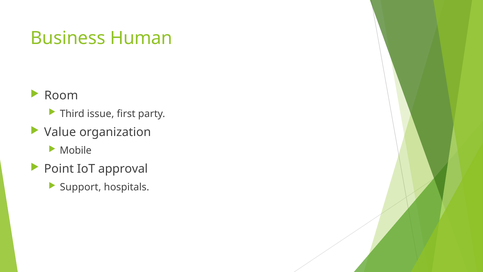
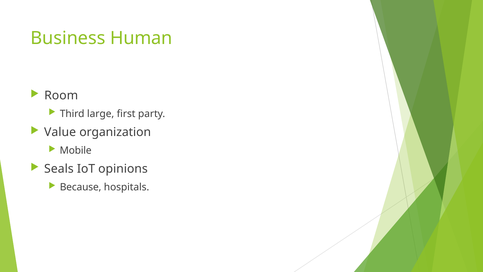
issue: issue -> large (101, 114)
Point: Point -> Seals (59, 169)
approval: approval -> opinions (123, 169)
Support: Support -> Because (81, 187)
